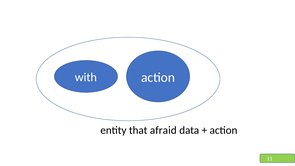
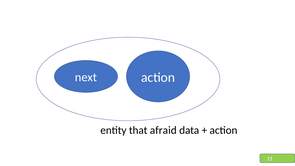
with: with -> next (86, 77)
